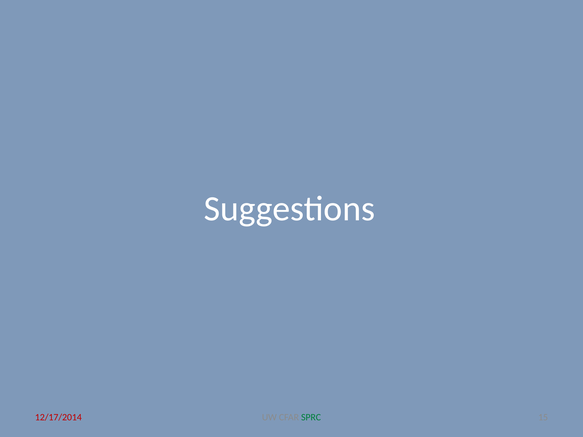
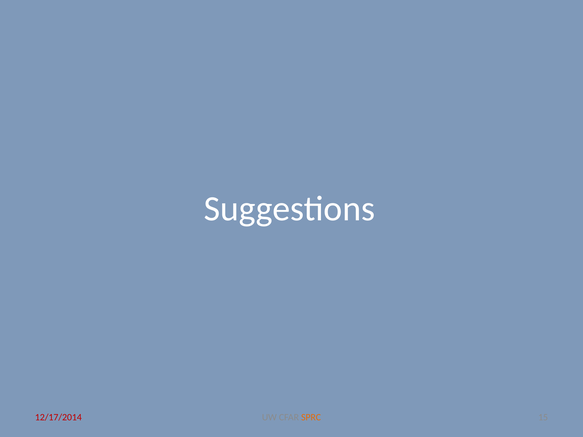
SPRC colour: green -> orange (311, 417)
